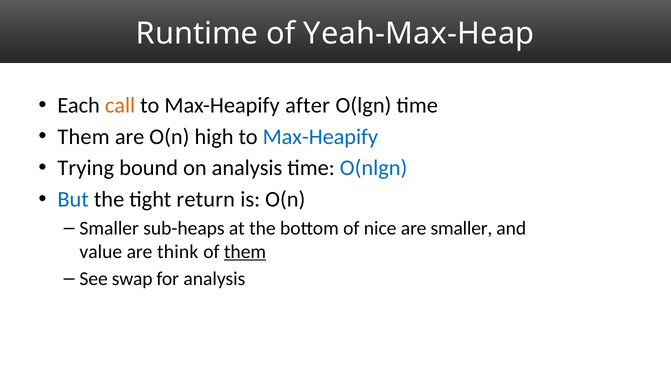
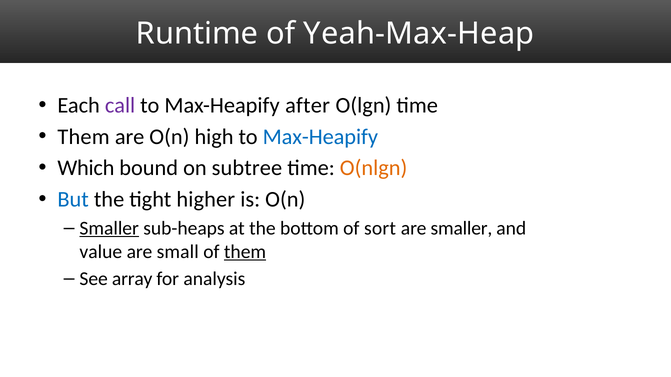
call colour: orange -> purple (120, 106)
Trying: Trying -> Which (86, 168)
on analysis: analysis -> subtree (247, 168)
O(nlgn colour: blue -> orange (374, 168)
return: return -> higher (206, 200)
Smaller underline: none -> present (109, 228)
nice: nice -> sort (380, 228)
think: think -> small (178, 252)
swap: swap -> array (132, 279)
